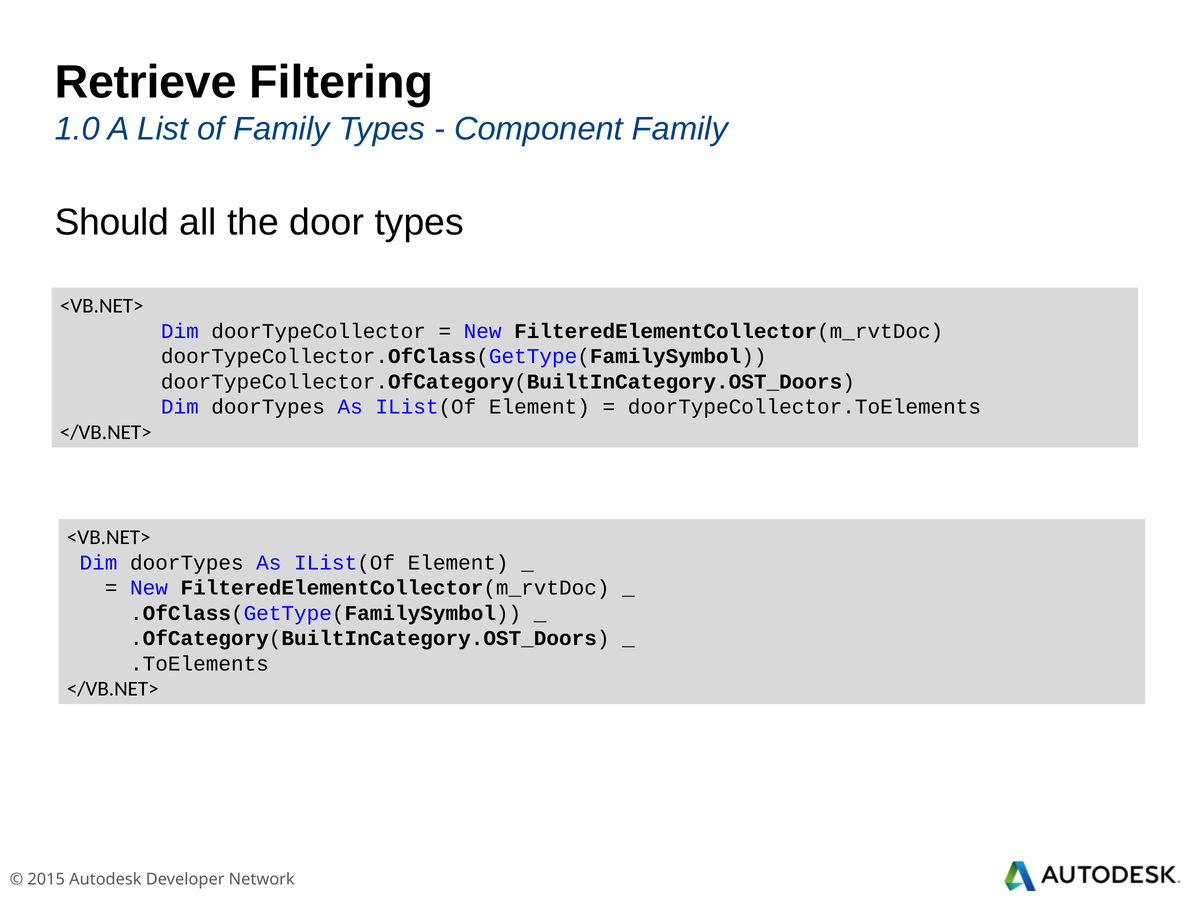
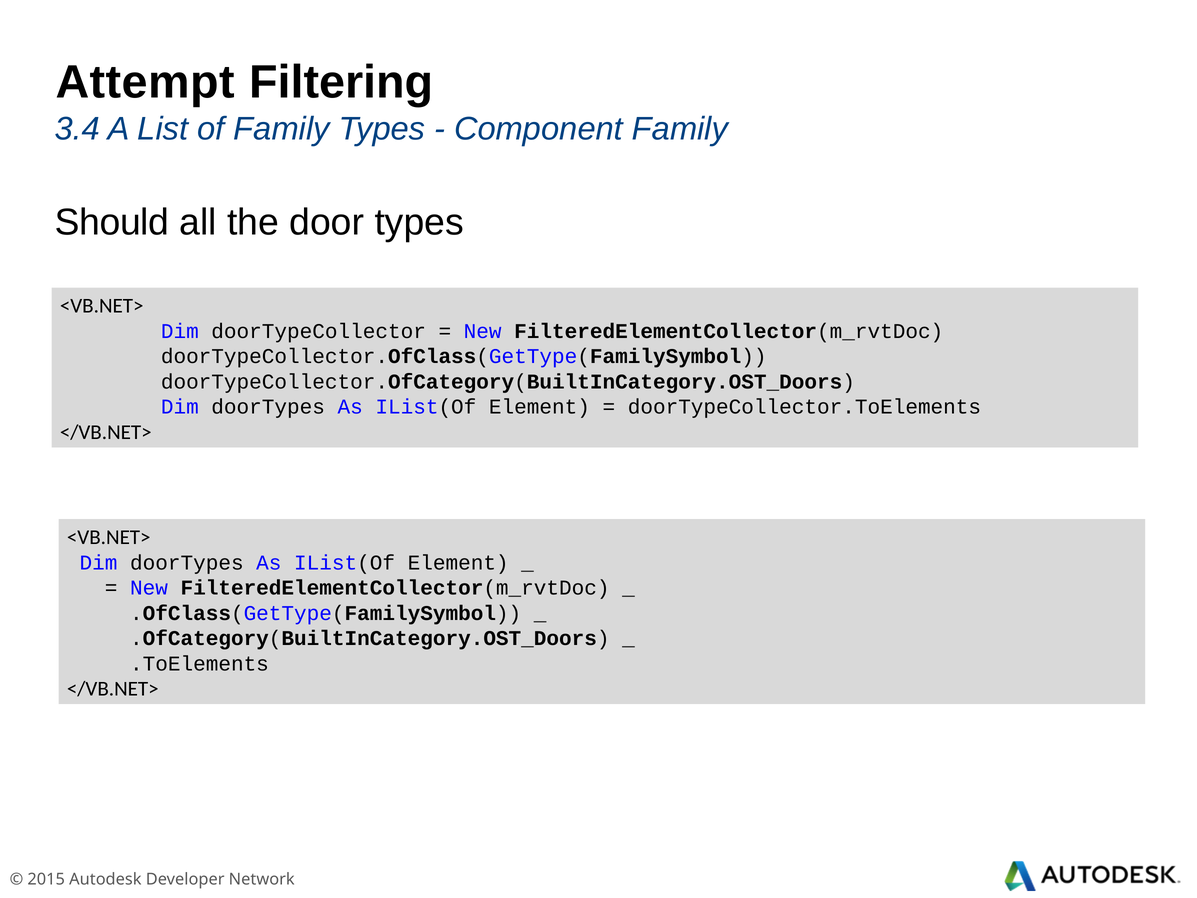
Retrieve: Retrieve -> Attempt (145, 82)
1.0: 1.0 -> 3.4 (77, 129)
